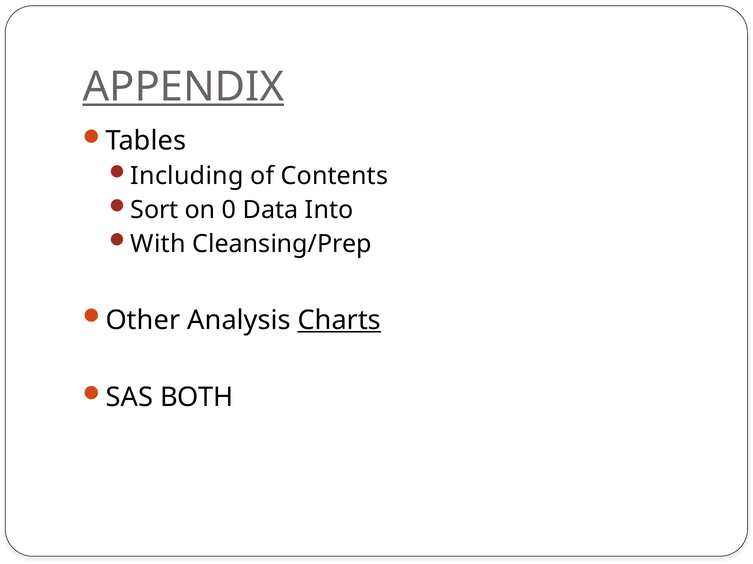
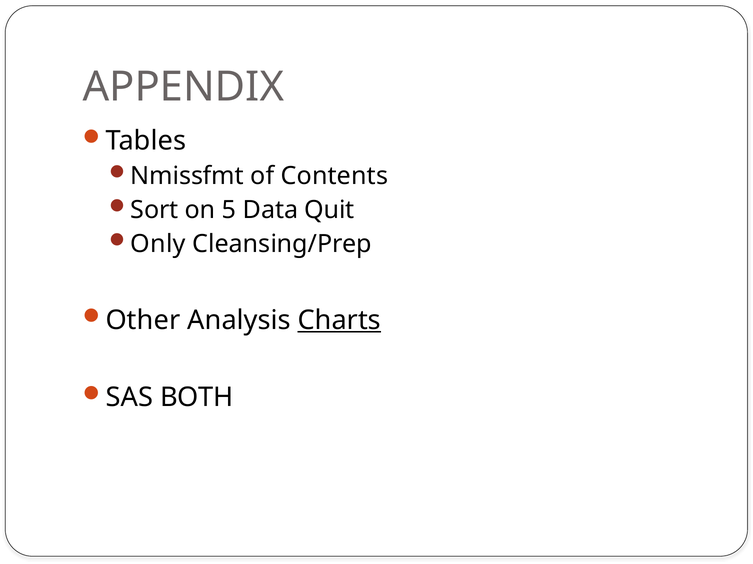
APPENDIX underline: present -> none (183, 87)
Including: Including -> Nmissfmt (187, 176)
0: 0 -> 5 (229, 210)
Into: Into -> Quit (329, 210)
With: With -> Only (158, 244)
